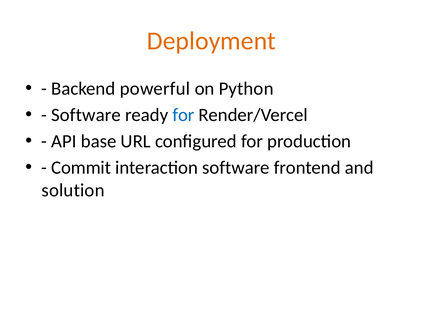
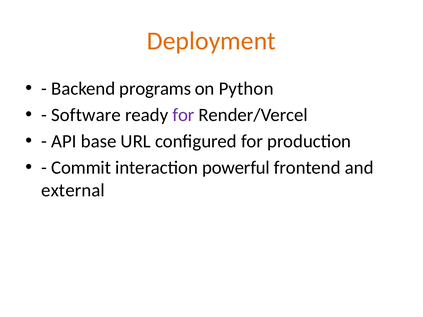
powerful: powerful -> programs (155, 89)
for colour: blue -> purple (183, 115)
interaction software: software -> powerful (236, 168)
solution: solution -> external (73, 190)
